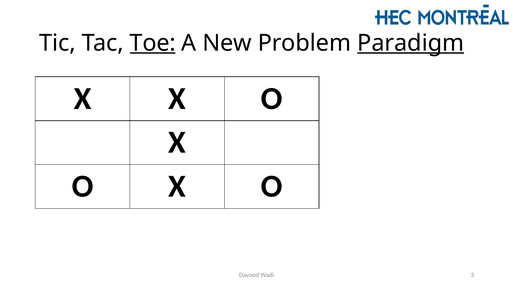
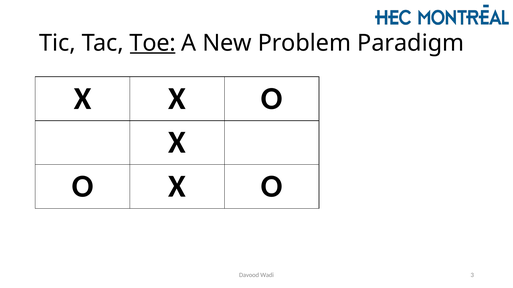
Paradigm underline: present -> none (411, 43)
